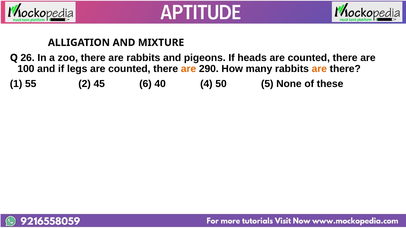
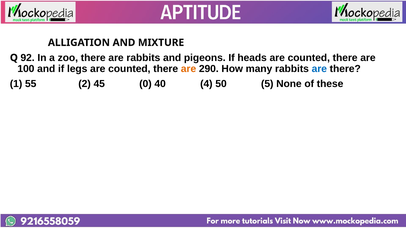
26: 26 -> 92 (28, 58)
are colour: orange -> blue (319, 69)
6: 6 -> 0 (145, 84)
